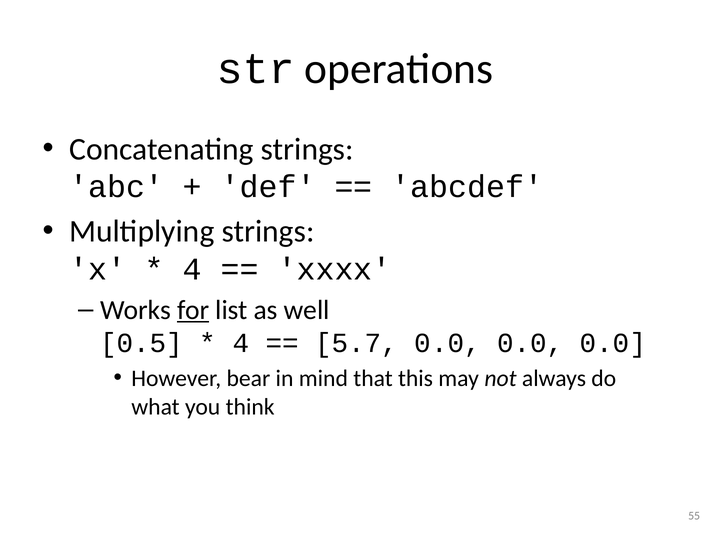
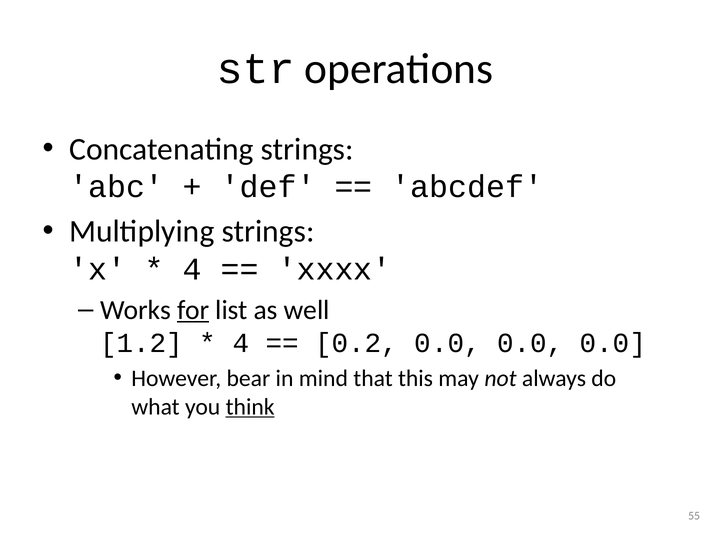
0.5: 0.5 -> 1.2 (142, 343)
5.7: 5.7 -> 0.2 (357, 343)
think underline: none -> present (250, 406)
